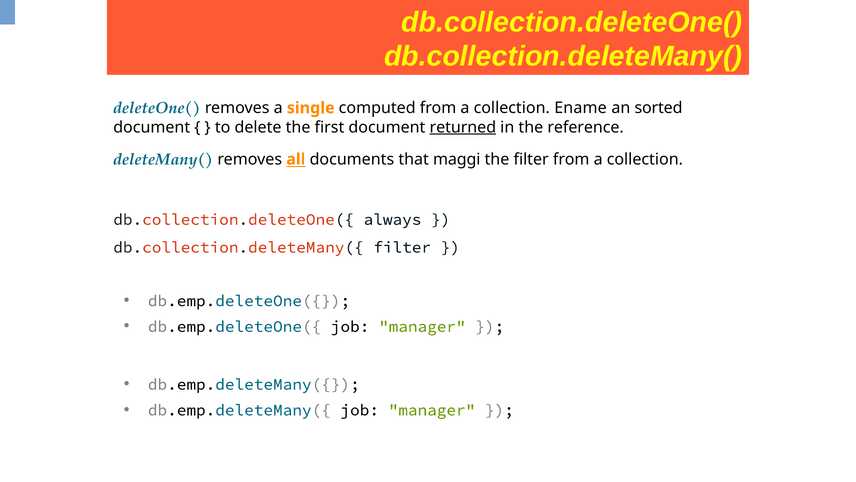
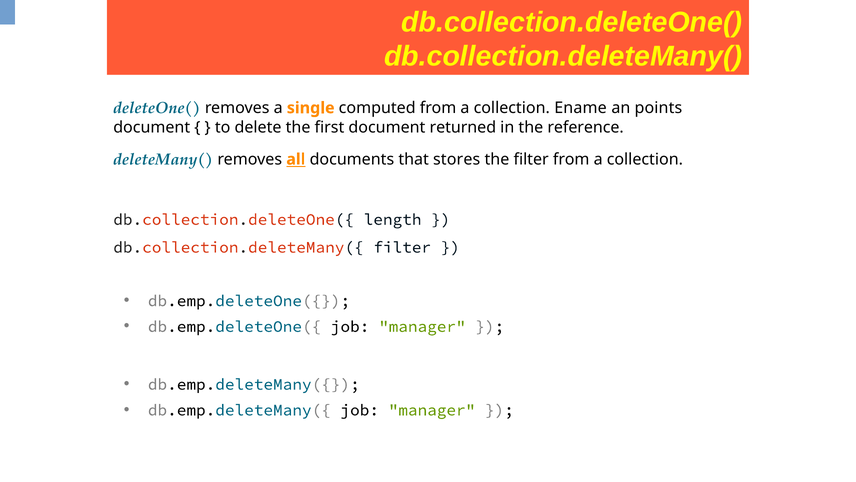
sorted: sorted -> points (658, 108)
returned underline: present -> none (463, 127)
maggi: maggi -> stores (457, 159)
always: always -> length (393, 219)
